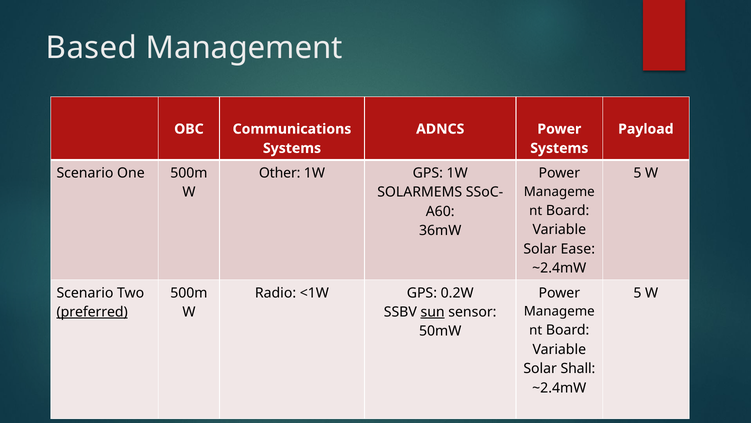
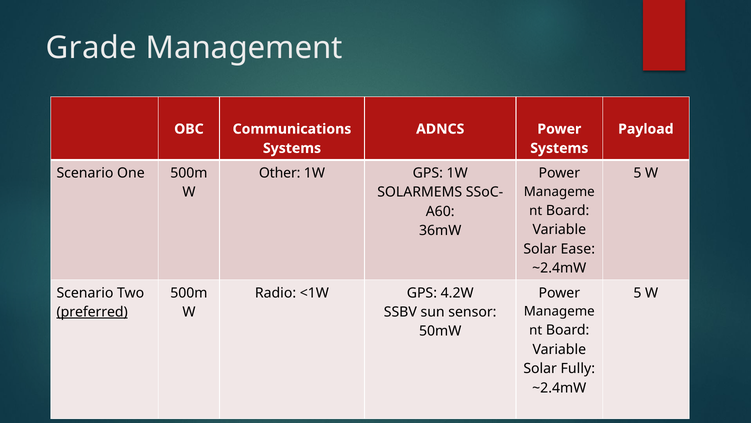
Based: Based -> Grade (91, 48)
0.2W: 0.2W -> 4.2W (457, 292)
sun underline: present -> none (433, 312)
Shall: Shall -> Fully (578, 368)
